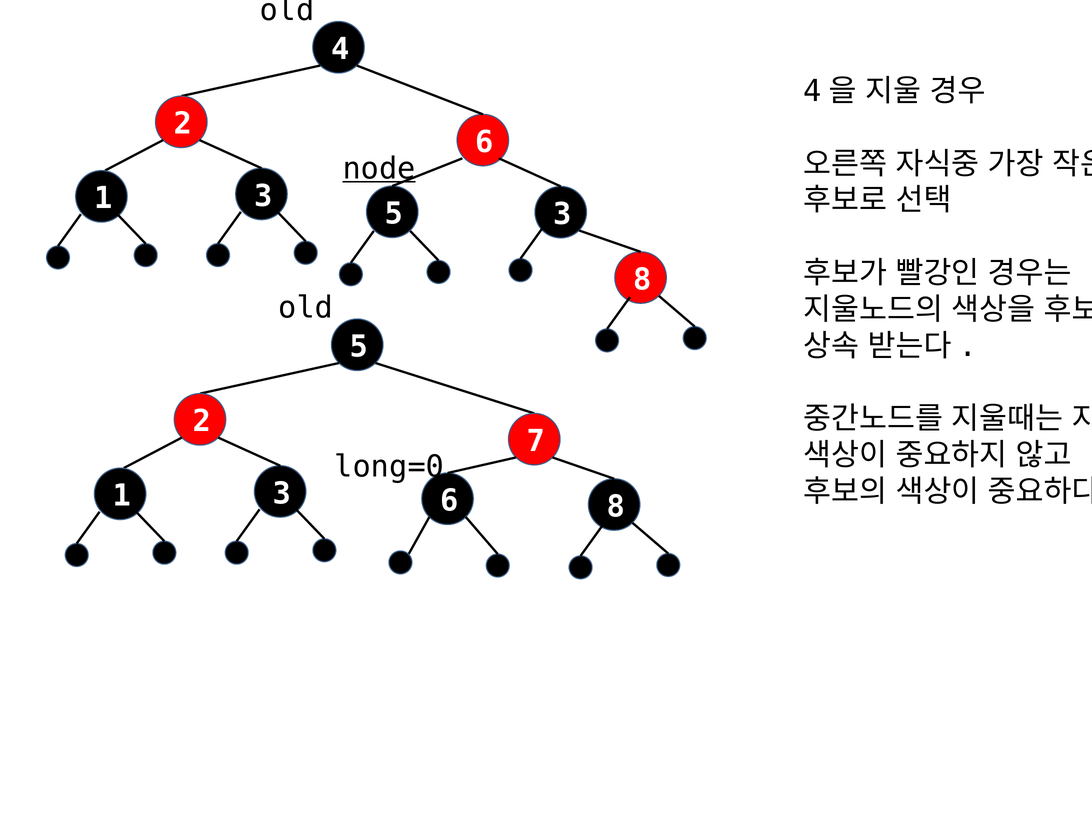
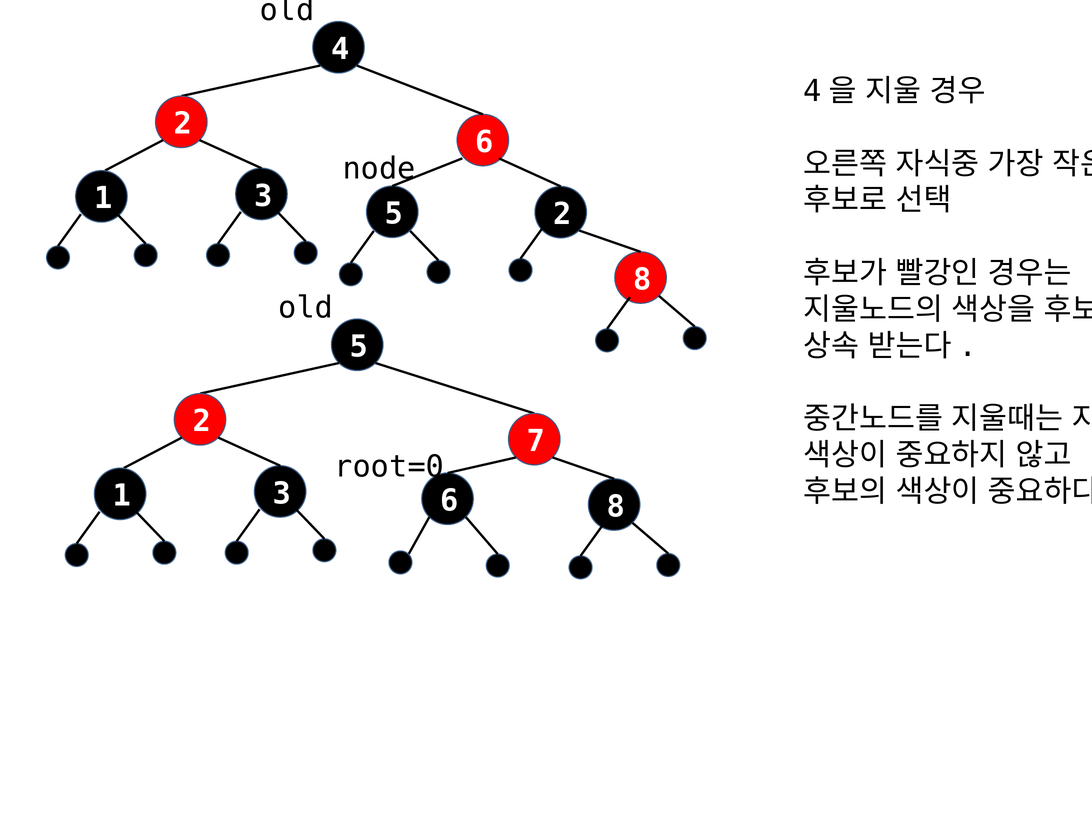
node underline: present -> none (379, 169)
3: 3 -> 2 (562, 214)
long=0: long=0 -> root=0 (389, 467)
